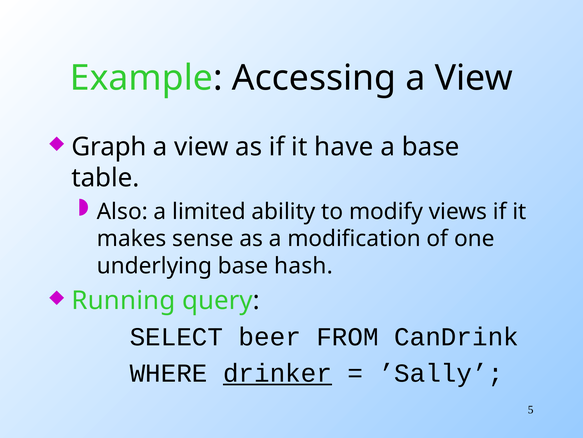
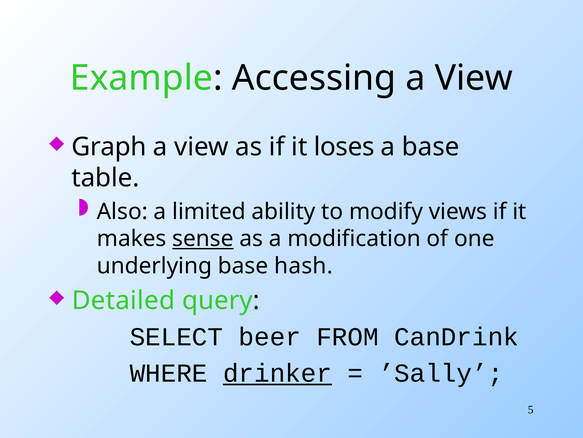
have: have -> loses (344, 147)
sense underline: none -> present (203, 238)
Running: Running -> Detailed (123, 300)
